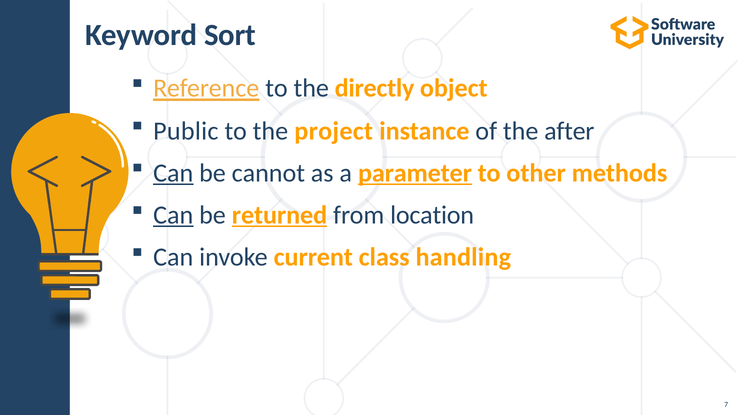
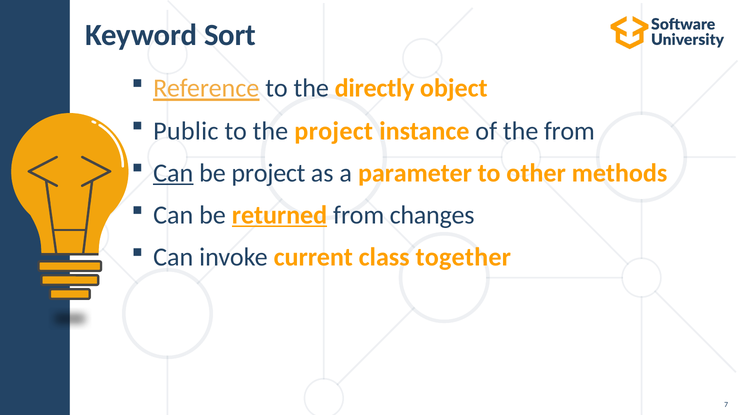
the after: after -> from (569, 131)
be cannot: cannot -> project (268, 173)
parameter underline: present -> none (415, 173)
Can underline: present -> none (173, 215)
location: location -> changes (432, 215)
handling: handling -> together (463, 257)
